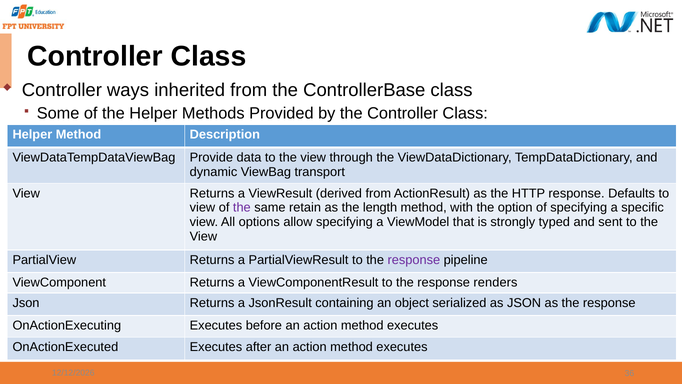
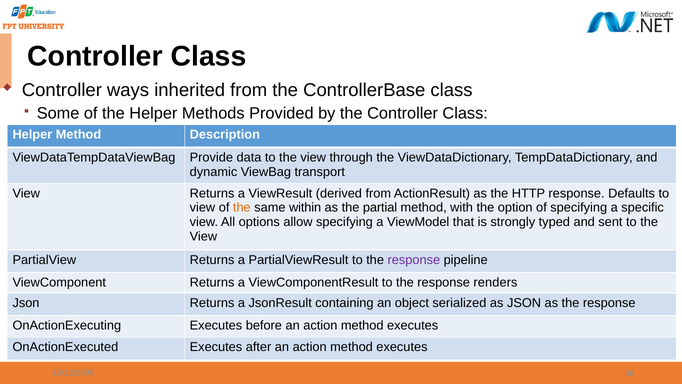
the colour: purple -> orange (242, 207)
retain: retain -> within (305, 207)
length: length -> partial (380, 207)
